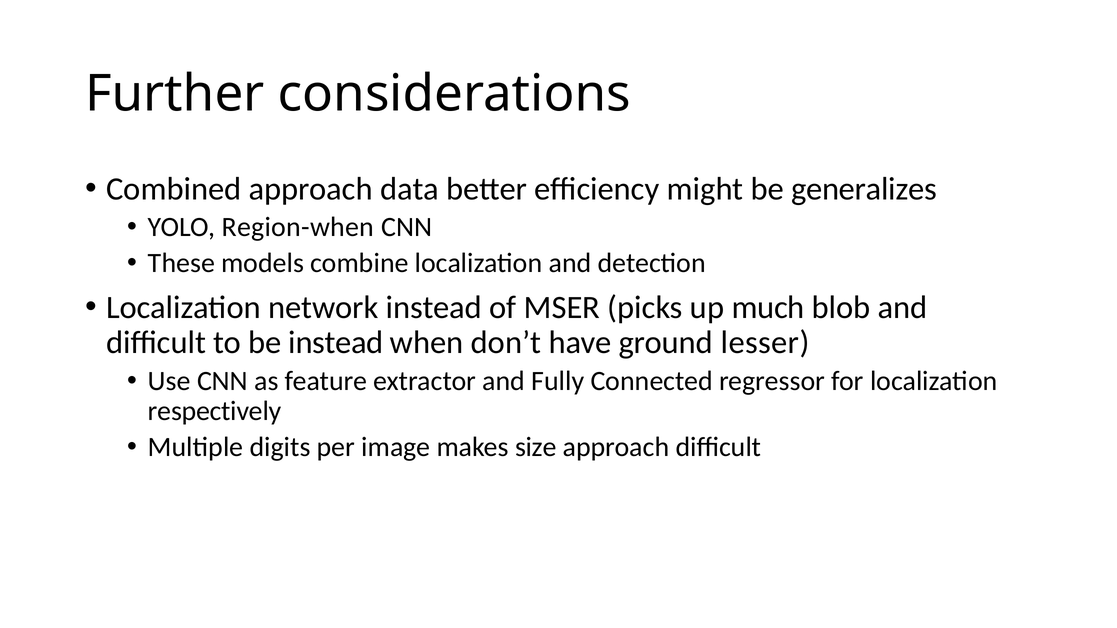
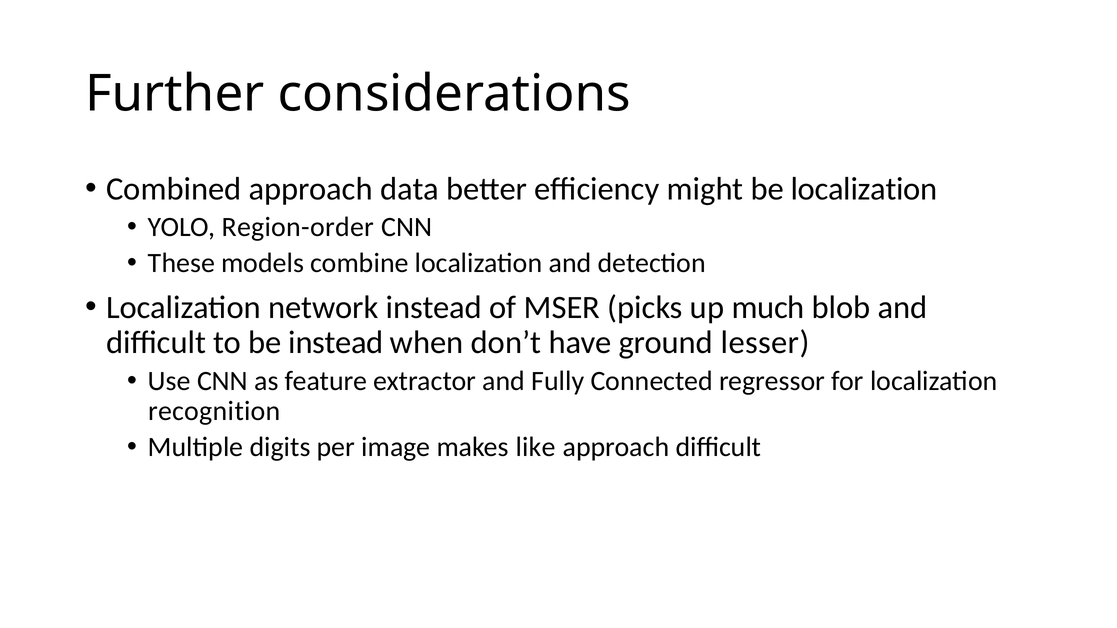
be generalizes: generalizes -> localization (864, 189)
Region-when: Region-when -> Region-order (298, 227)
respectively: respectively -> recognition (214, 411)
size: size -> like (536, 447)
